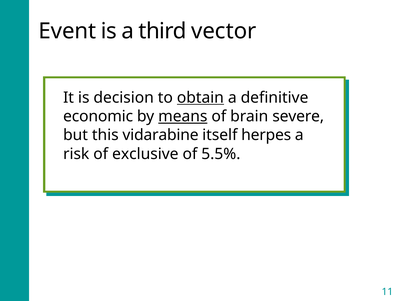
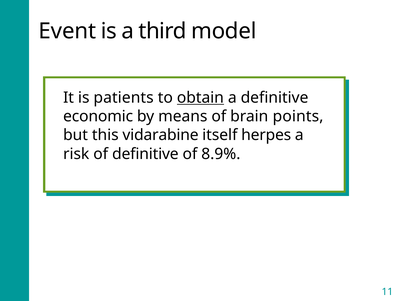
vector: vector -> model (224, 31)
decision: decision -> patients (124, 98)
means underline: present -> none (183, 116)
severe: severe -> points (298, 116)
of exclusive: exclusive -> definitive (145, 154)
5.5%: 5.5% -> 8.9% (221, 154)
